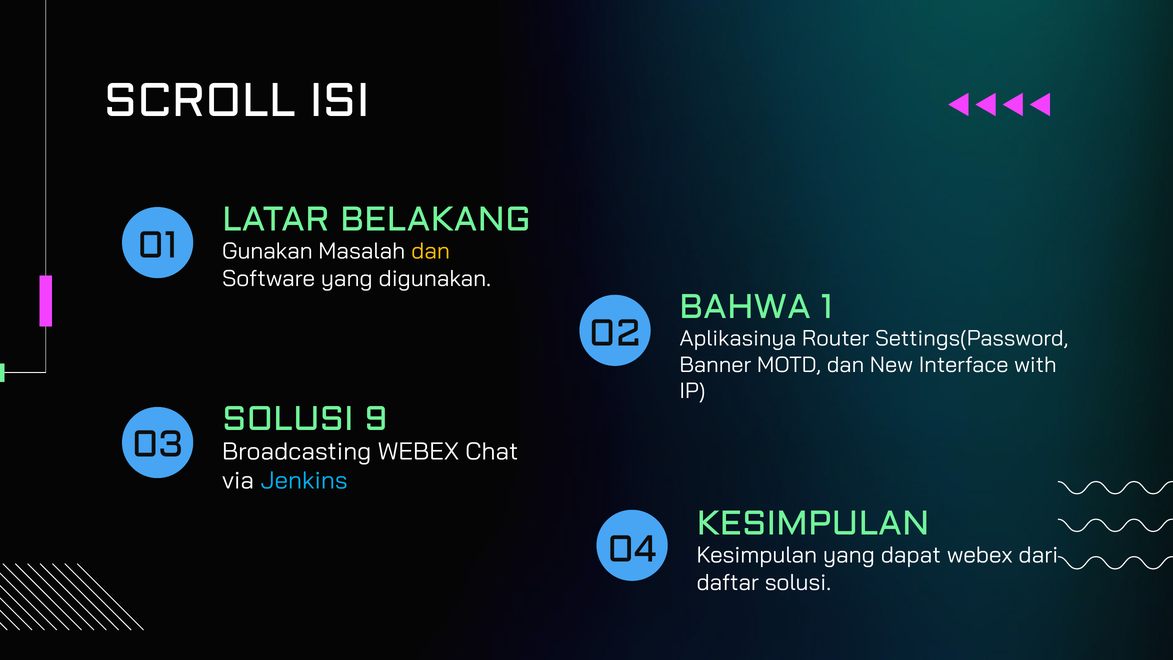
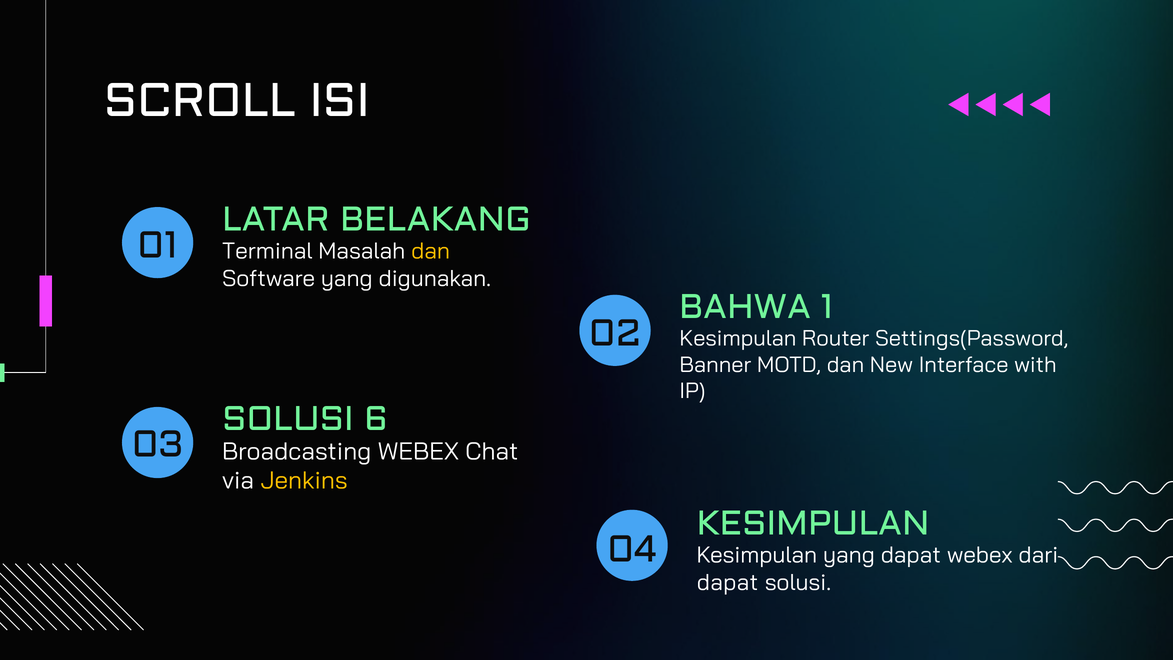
Gunakan: Gunakan -> Terminal (267, 251)
Aplikasinya: Aplikasinya -> Kesimpulan (738, 338)
9: 9 -> 6 (376, 419)
Jenkins colour: light blue -> yellow (304, 481)
daftar: daftar -> dapat (728, 582)
